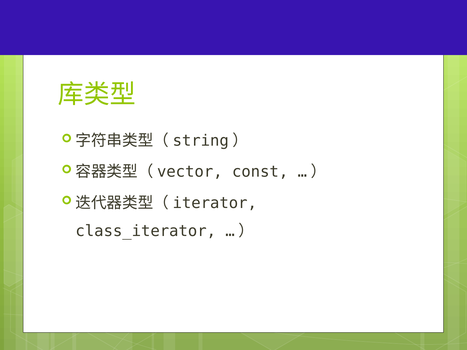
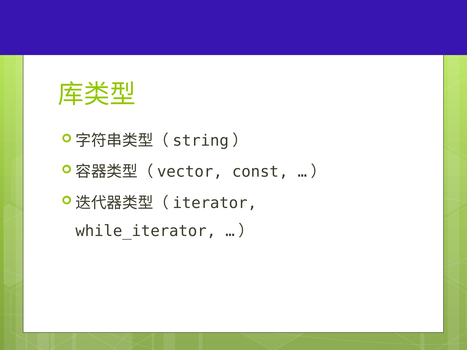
class_iterator: class_iterator -> while_iterator (146, 231)
